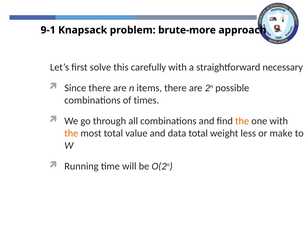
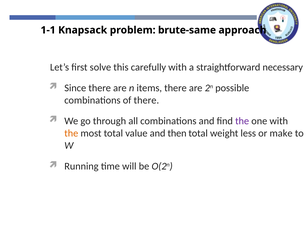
9-1: 9-1 -> 1-1 (48, 30)
brute-more: brute-more -> brute-same (187, 30)
of times: times -> there (146, 100)
the colour: orange -> purple (242, 121)
data: data -> then (177, 133)
